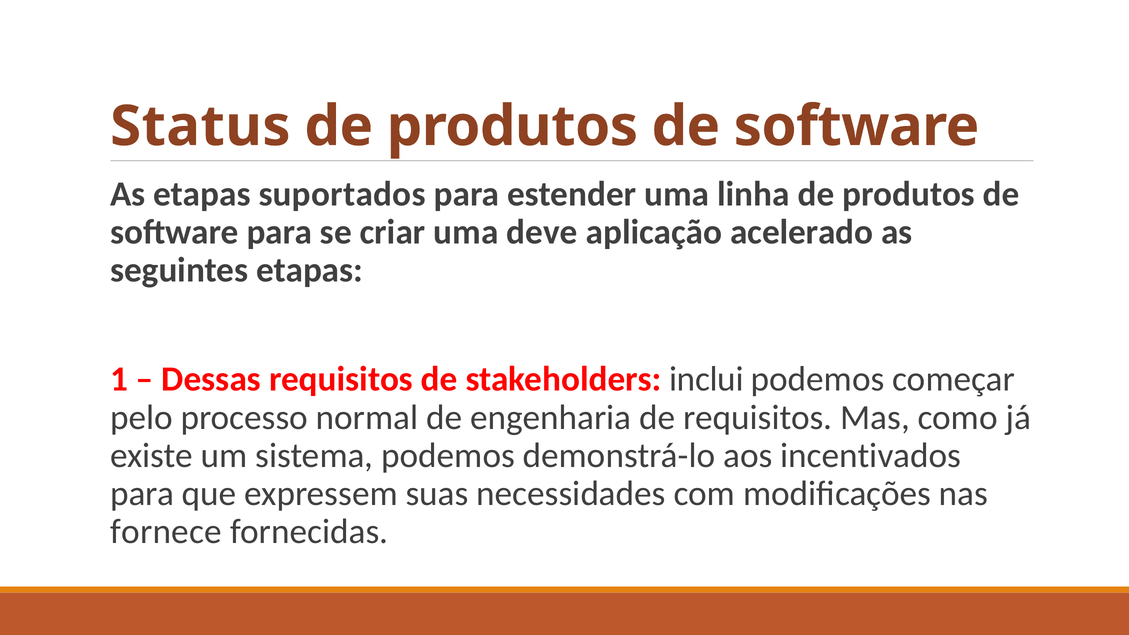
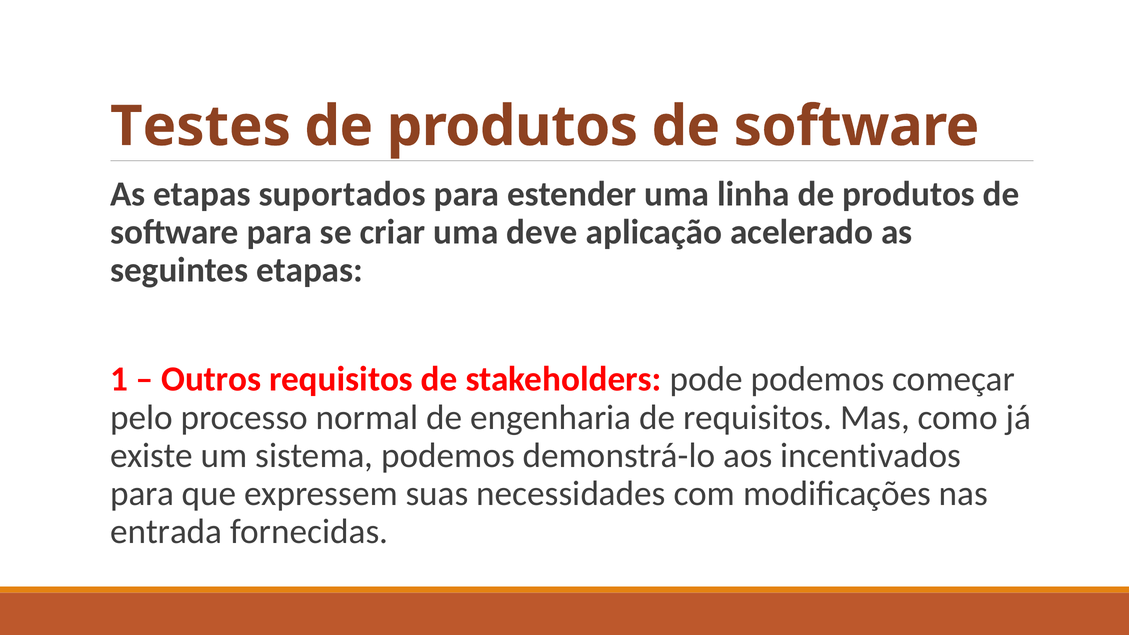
Status: Status -> Testes (201, 126)
Dessas: Dessas -> Outros (211, 379)
inclui: inclui -> pode (706, 379)
fornece: fornece -> entrada (166, 532)
